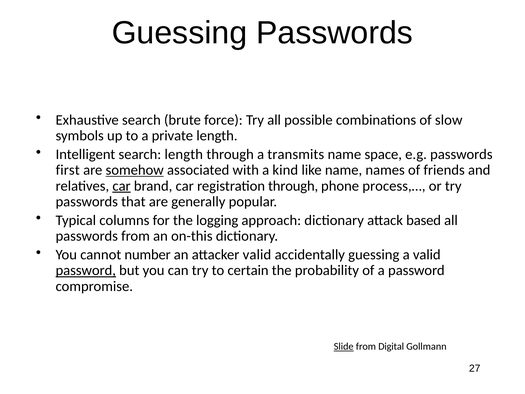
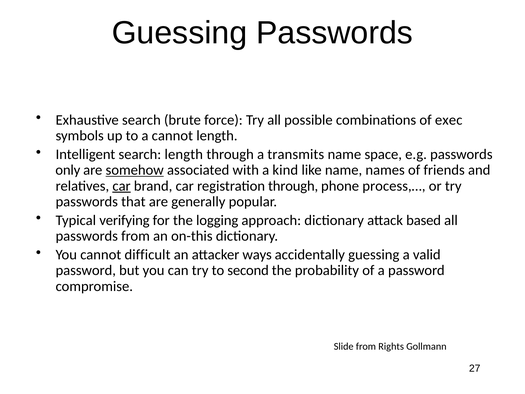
slow: slow -> exec (449, 120)
a private: private -> cannot (172, 136)
first: first -> only (68, 170)
columns: columns -> verifying (124, 220)
number: number -> difficult (147, 255)
attacker valid: valid -> ways (257, 255)
password underline: present -> none (86, 270)
certain: certain -> second (248, 270)
Slide underline: present -> none (344, 346)
Digital: Digital -> Rights (391, 346)
